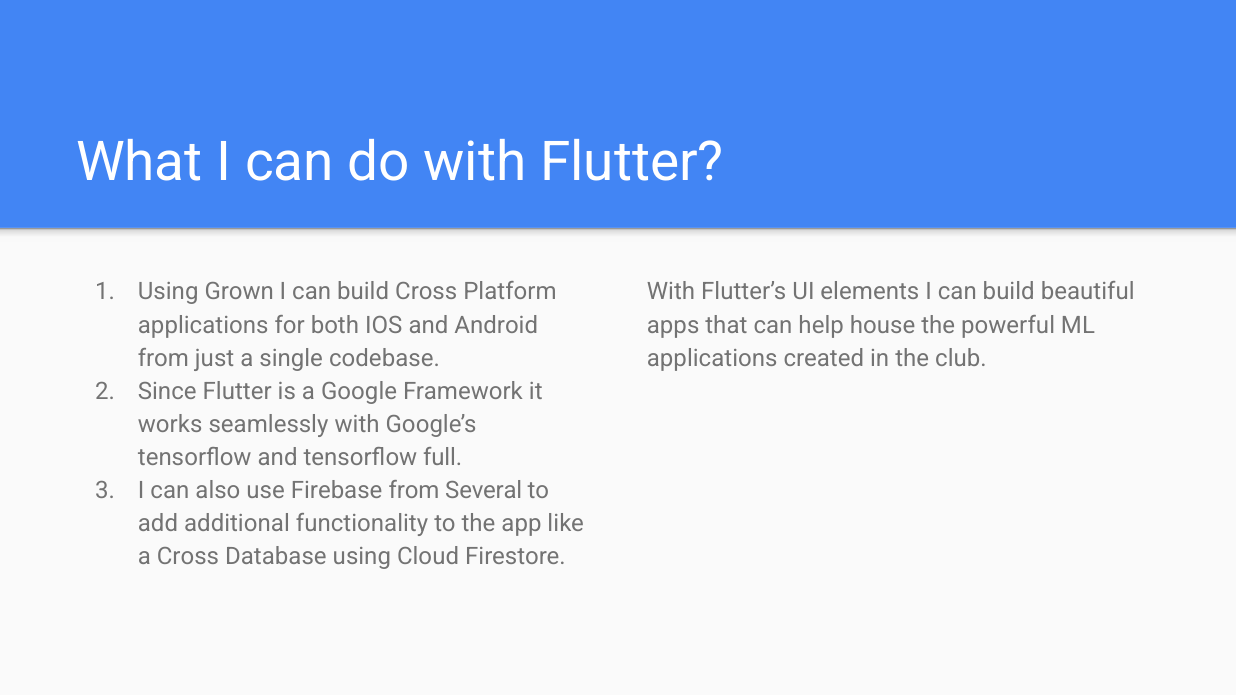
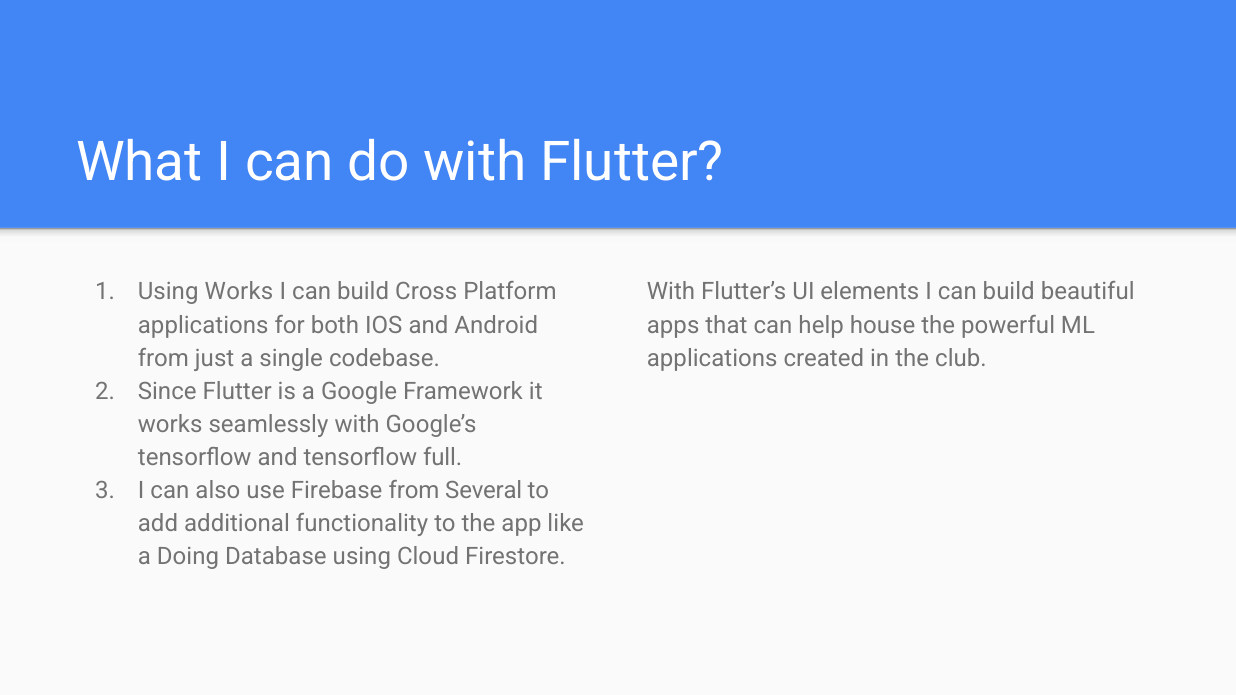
Using Grown: Grown -> Works (239, 292)
a Cross: Cross -> Doing (188, 557)
